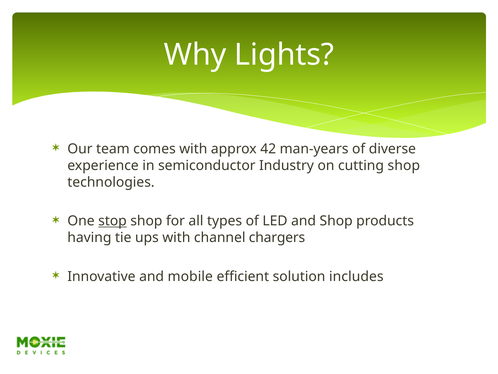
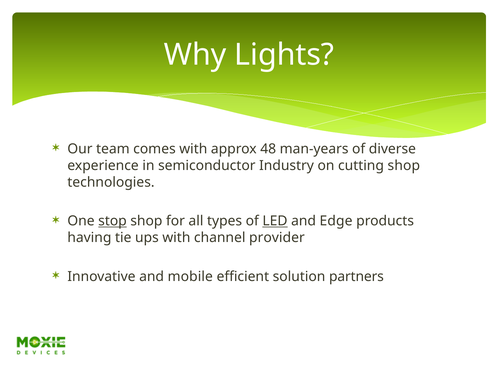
42: 42 -> 48 (268, 149)
LED underline: none -> present (275, 221)
and Shop: Shop -> Edge (336, 221)
chargers: chargers -> provider (277, 237)
includes: includes -> partners (356, 276)
